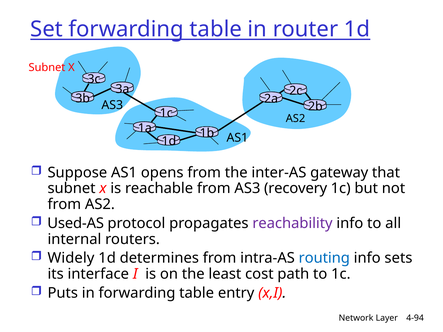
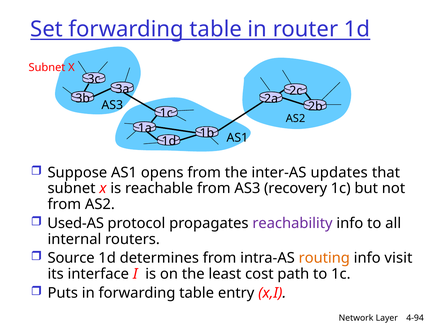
gateway: gateway -> updates (339, 173)
Widely: Widely -> Source (71, 258)
routing colour: blue -> orange (324, 258)
sets: sets -> visit (398, 258)
